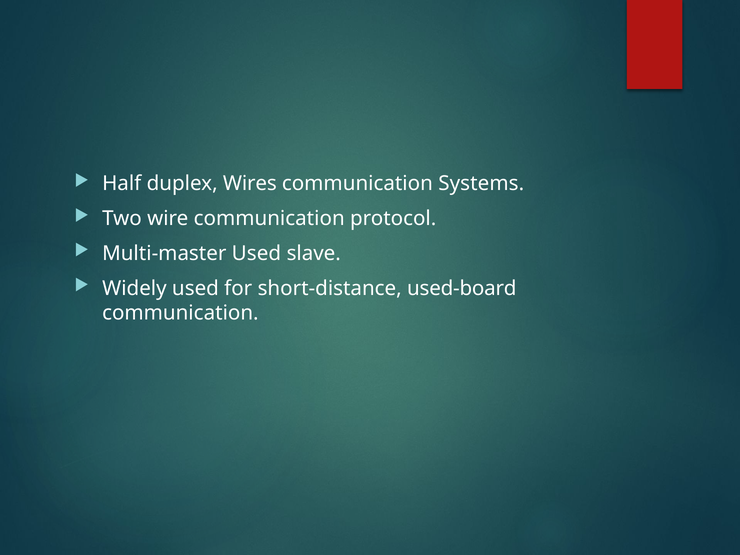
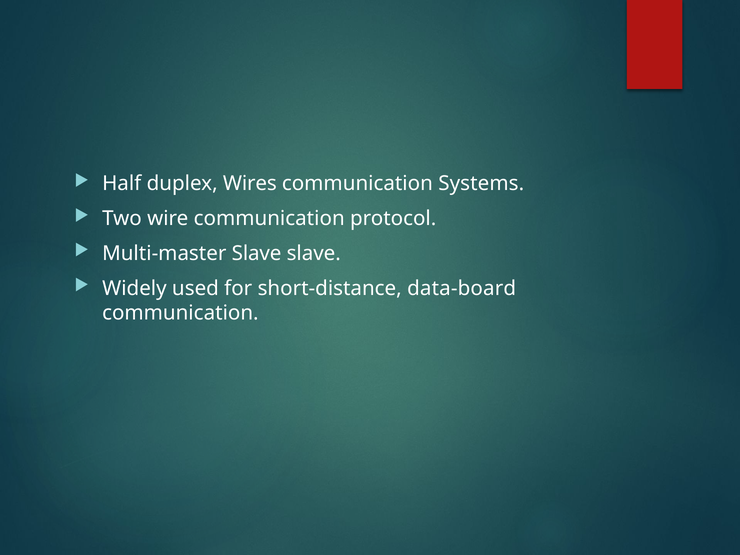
Multi-master Used: Used -> Slave (257, 254)
used-board: used-board -> data-board (462, 289)
